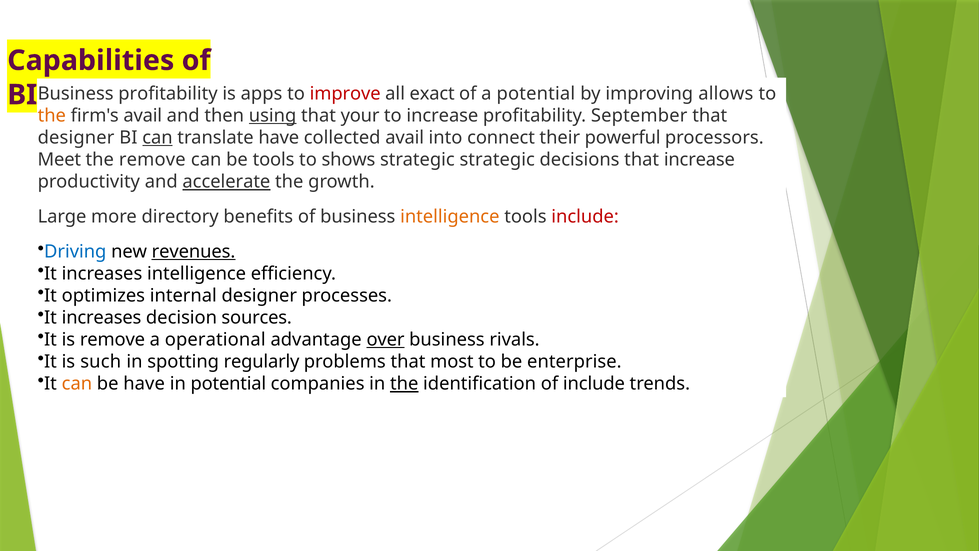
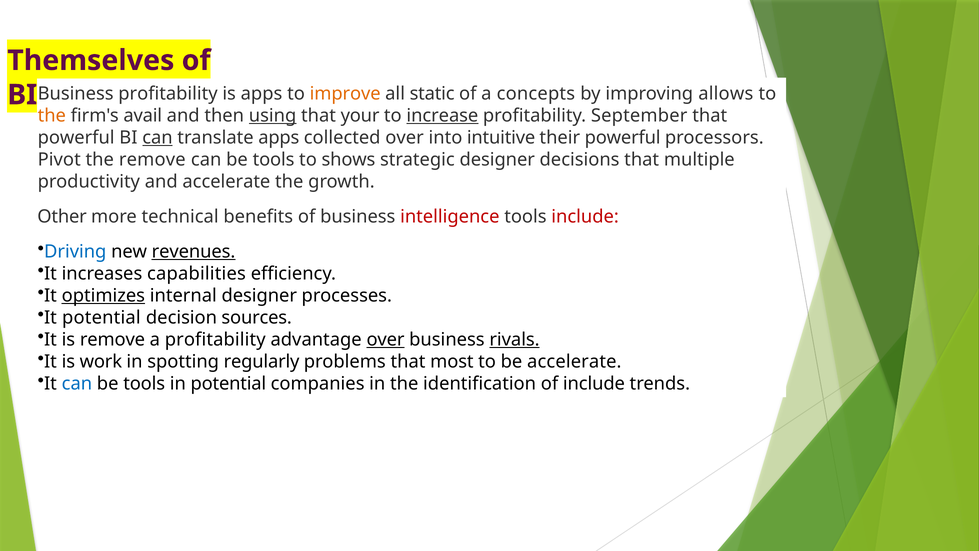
Capabilities: Capabilities -> Themselves (91, 61)
improve colour: red -> orange (345, 94)
exact: exact -> static (432, 94)
a potential: potential -> concepts (536, 94)
increase underline: none -> present (442, 116)
designer: designer -> powerful (76, 138)
translate have: have -> apps (279, 138)
collected avail: avail -> over (405, 138)
connect: connect -> intuitive (501, 138)
Meet: Meet -> Pivot (59, 160)
strategic strategic: strategic -> designer (497, 160)
that increase: increase -> multiple (699, 160)
accelerate underline: present -> none (226, 182)
Large: Large -> Other (62, 217)
directory: directory -> technical (180, 217)
intelligence colour: orange -> red (450, 217)
increases intelligence: intelligence -> capabilities (196, 273)
optimizes underline: none -> present (103, 296)
increases: increases -> potential (101, 318)
a operational: operational -> profitability (215, 340)
rivals underline: none -> present (515, 340)
such: such -> work (101, 362)
be enterprise: enterprise -> accelerate (574, 362)
can colour: orange -> blue (77, 384)
have: have -> tools (144, 384)
the underline: present -> none (404, 384)
